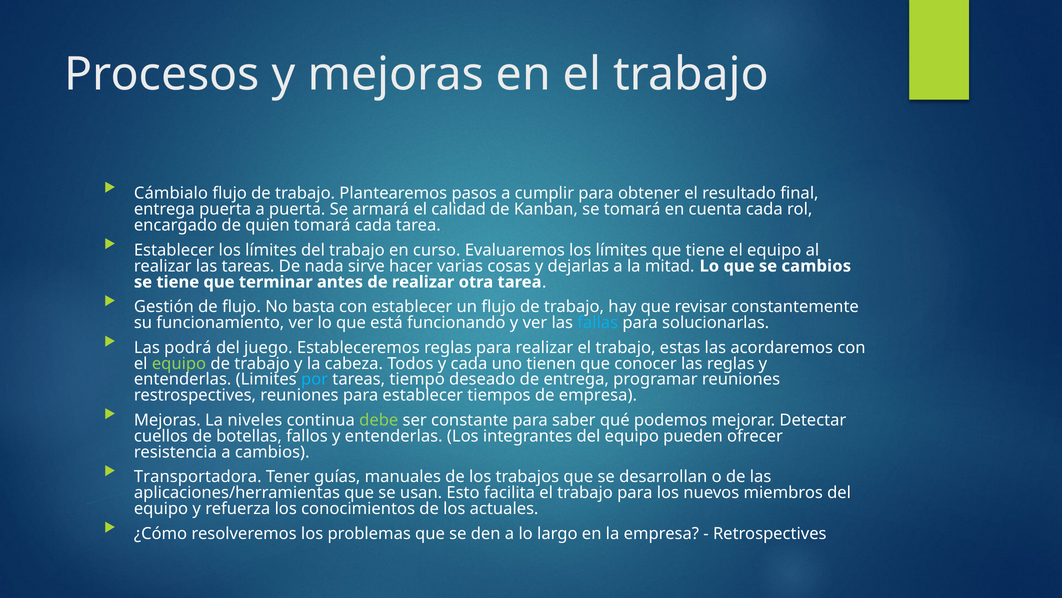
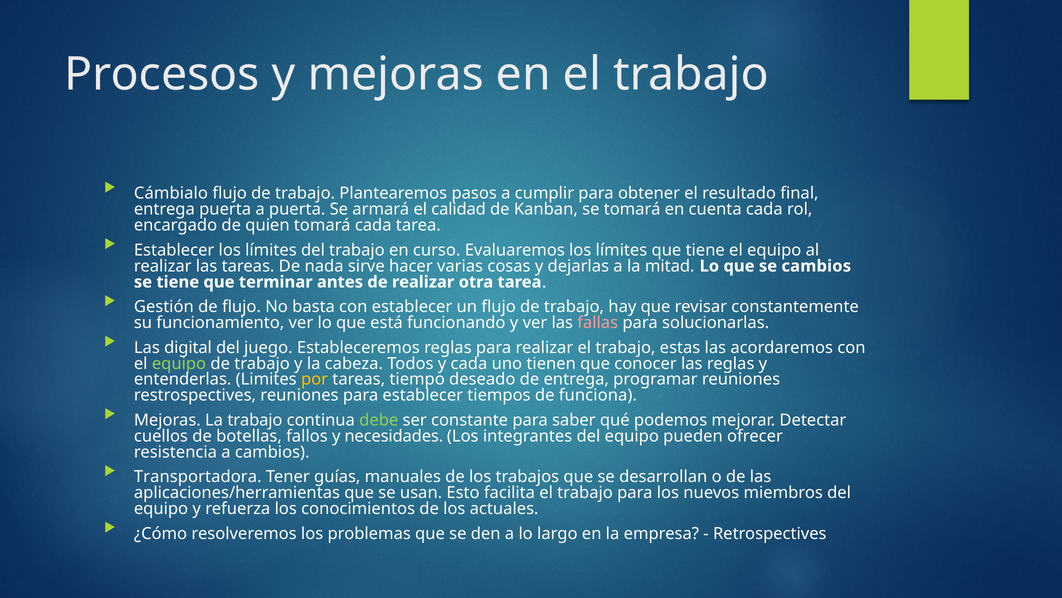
fallas colour: light blue -> pink (598, 322)
podrá: podrá -> digital (188, 347)
por colour: light blue -> yellow (315, 379)
de empresa: empresa -> funciona (598, 395)
La niveles: niveles -> trabajo (255, 420)
fallos y entenderlas: entenderlas -> necesidades (394, 436)
